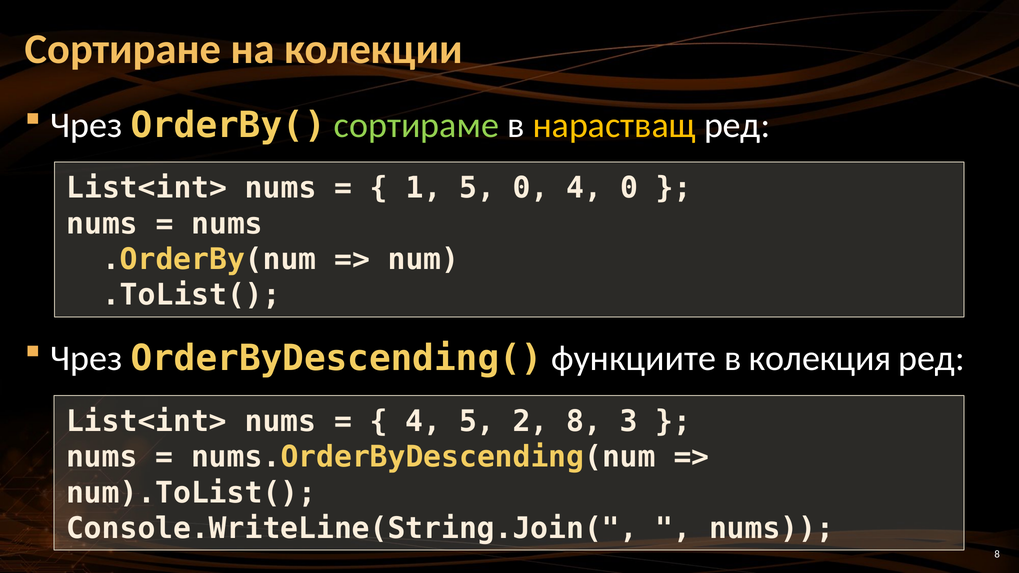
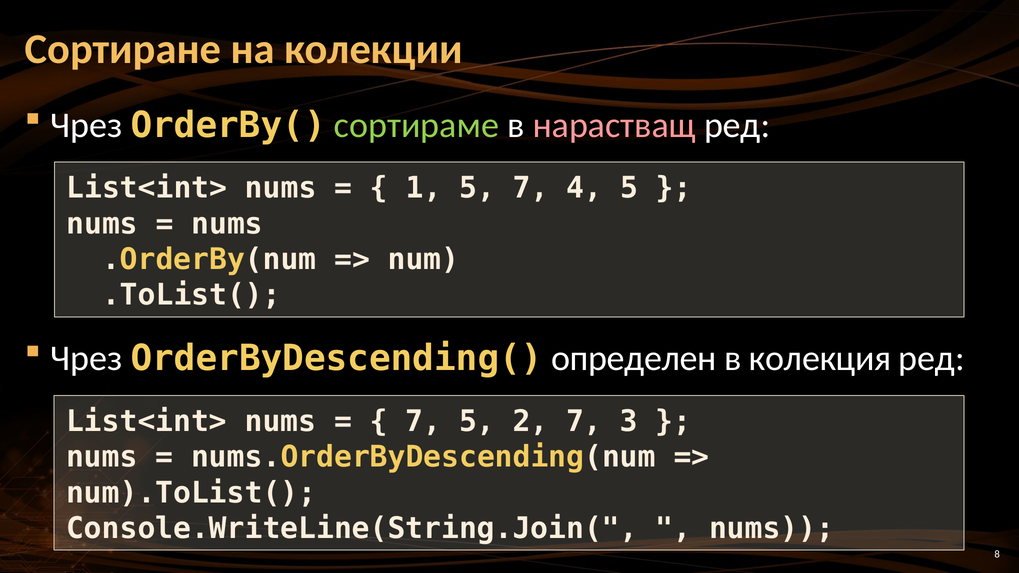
нарастващ colour: yellow -> pink (614, 126)
5 0: 0 -> 7 (531, 188)
4 0: 0 -> 5 (629, 188)
функциите: функциите -> определен (634, 358)
4: 4 -> 7 (423, 422)
2 8: 8 -> 7 (584, 422)
